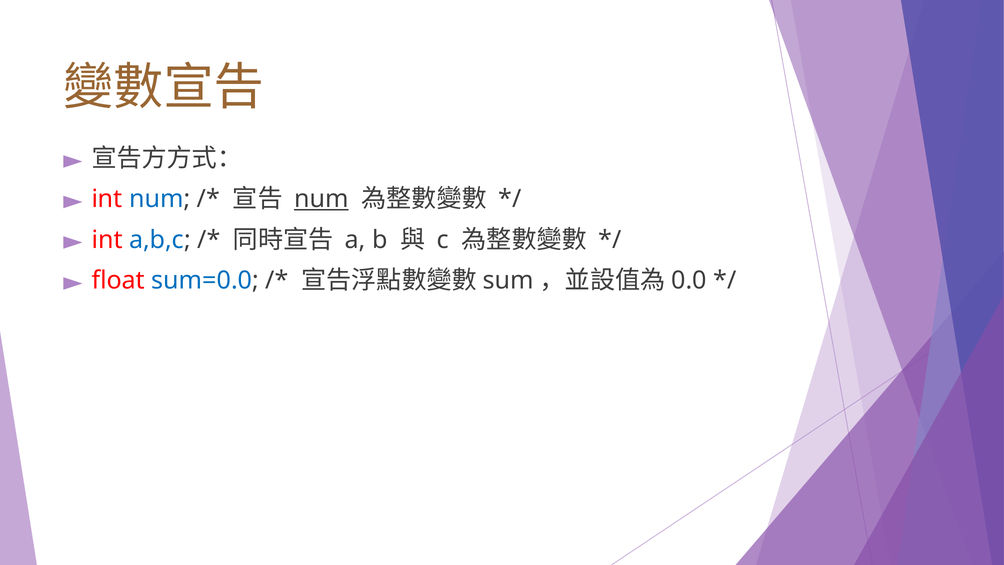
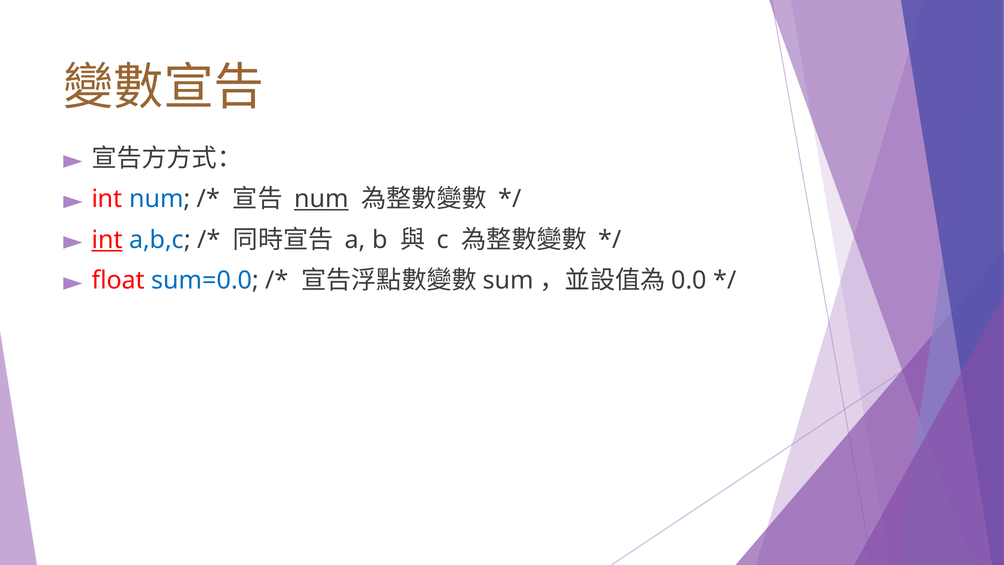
int underline: none -> present (107, 240)
